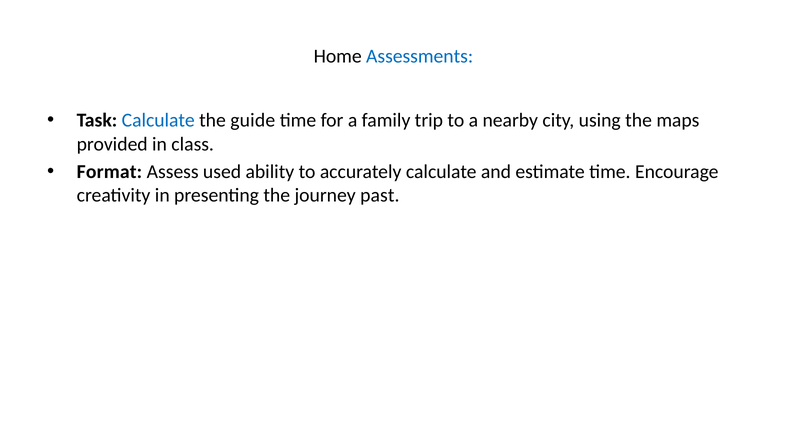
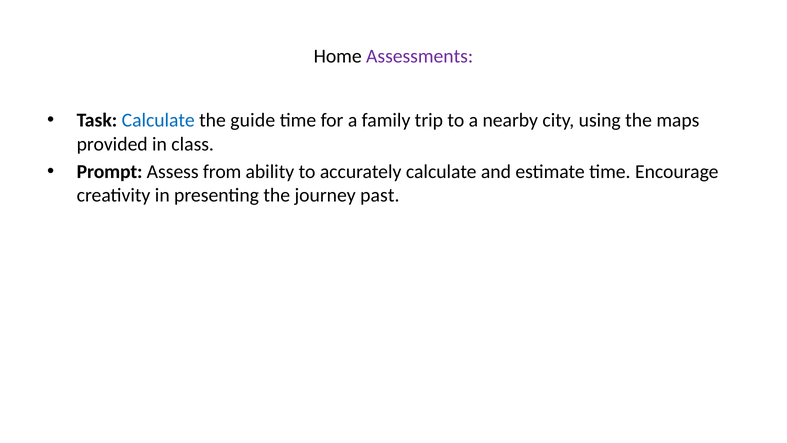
Assessments colour: blue -> purple (420, 56)
Format: Format -> Prompt (110, 172)
used: used -> from (222, 172)
